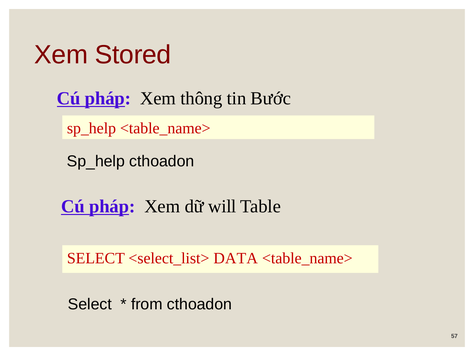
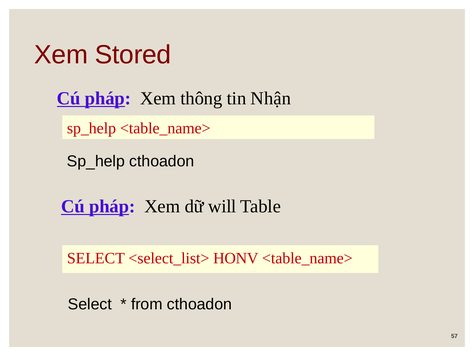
Bước: Bước -> Nhận (271, 98)
DATA: DATA -> HONV (236, 258)
